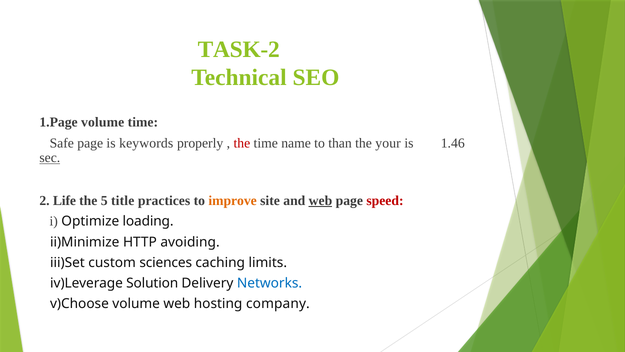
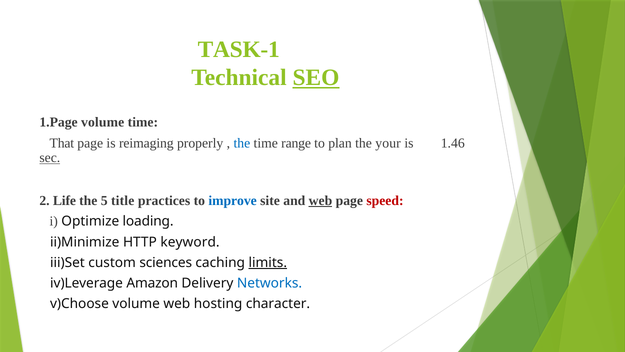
TASK-2: TASK-2 -> TASK-1 (239, 49)
SEO underline: none -> present (316, 77)
Safe: Safe -> That (62, 143)
keywords: keywords -> reimaging (146, 143)
the colour: red -> blue (242, 143)
name: name -> range (296, 143)
than: than -> plan (340, 143)
improve colour: orange -> blue (233, 201)
avoiding: avoiding -> keyword (190, 242)
limits underline: none -> present (268, 262)
Solution: Solution -> Amazon (152, 283)
company: company -> character (278, 304)
